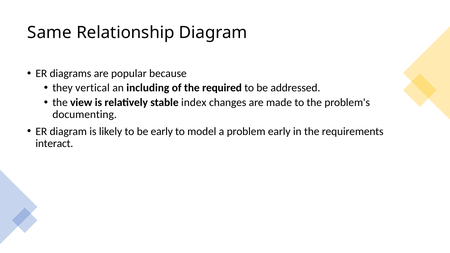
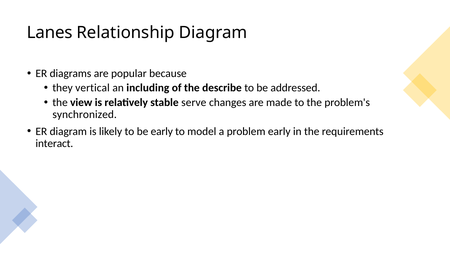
Same: Same -> Lanes (50, 33)
required: required -> describe (222, 88)
index: index -> serve (194, 102)
documenting: documenting -> synchronized (85, 115)
